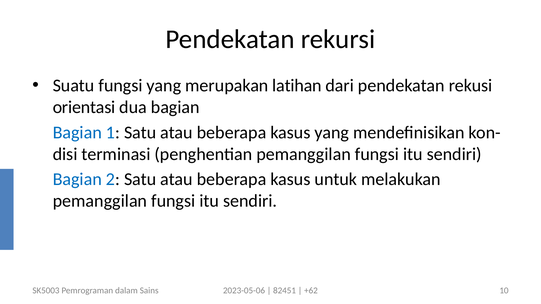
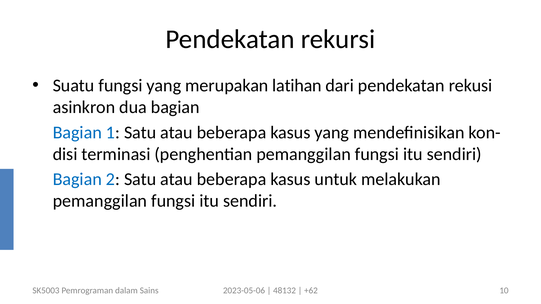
orientasi: orientasi -> asinkron (84, 107)
82451: 82451 -> 48132 (285, 291)
